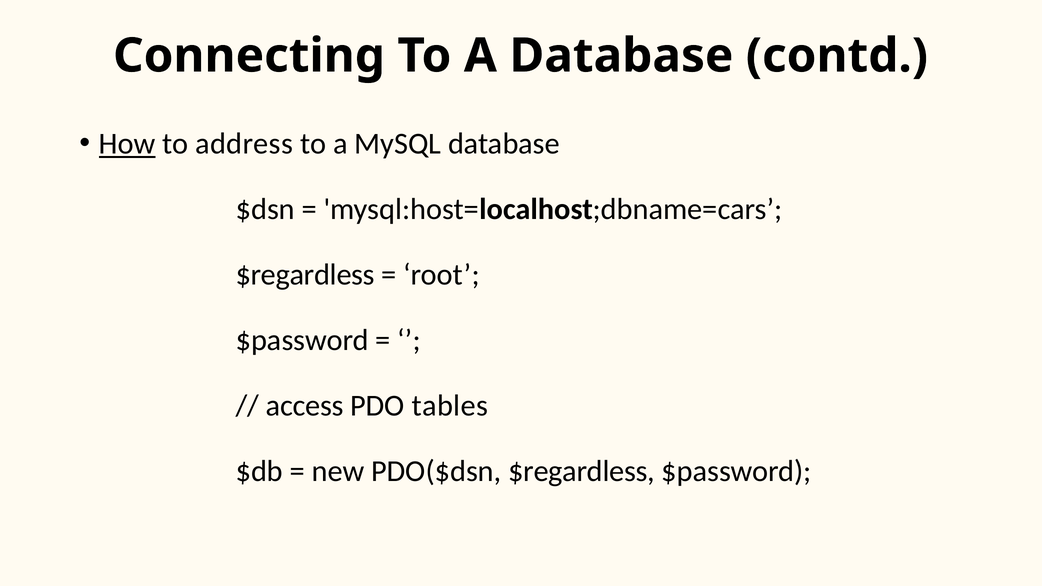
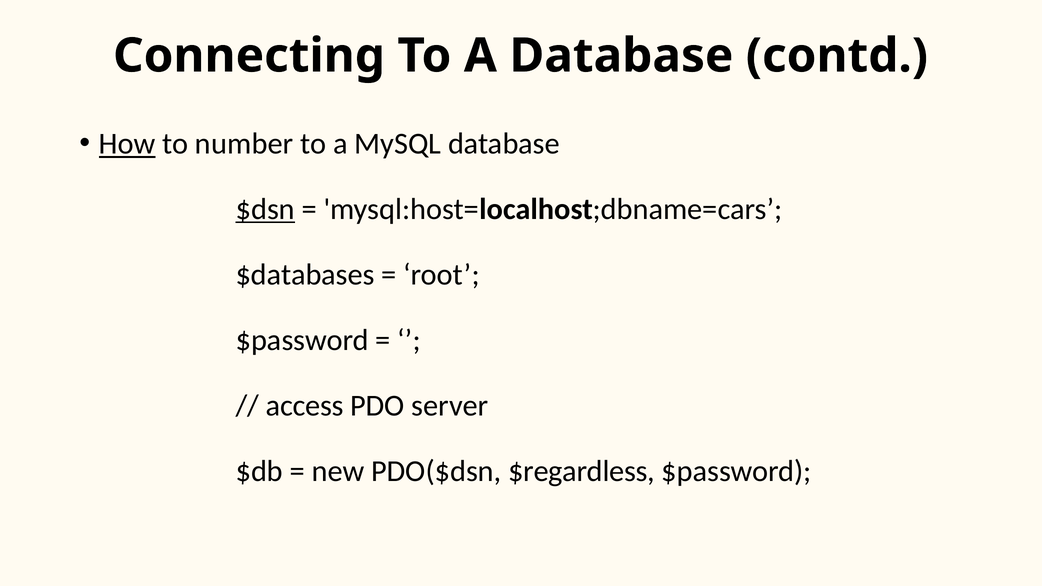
address: address -> number (244, 144)
$dsn underline: none -> present (265, 209)
$regardless: $regardless -> $databases (305, 275)
tables: tables -> server (450, 406)
